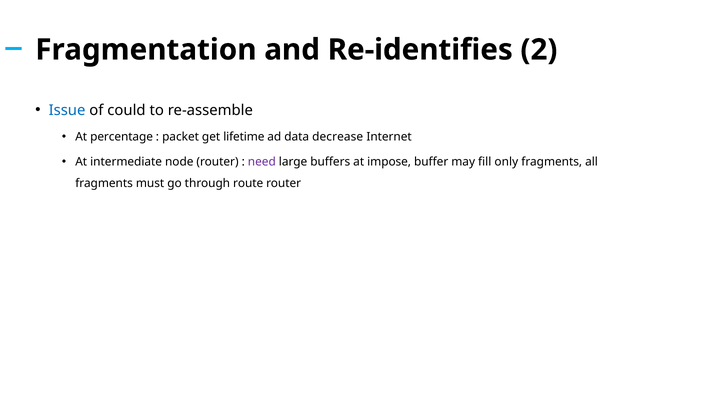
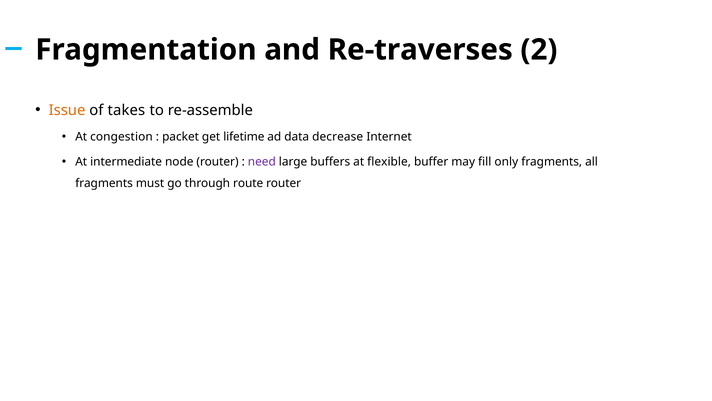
Re-identifies: Re-identifies -> Re-traverses (420, 50)
Issue colour: blue -> orange (67, 110)
could: could -> takes (126, 110)
percentage: percentage -> congestion (121, 137)
impose: impose -> flexible (389, 162)
